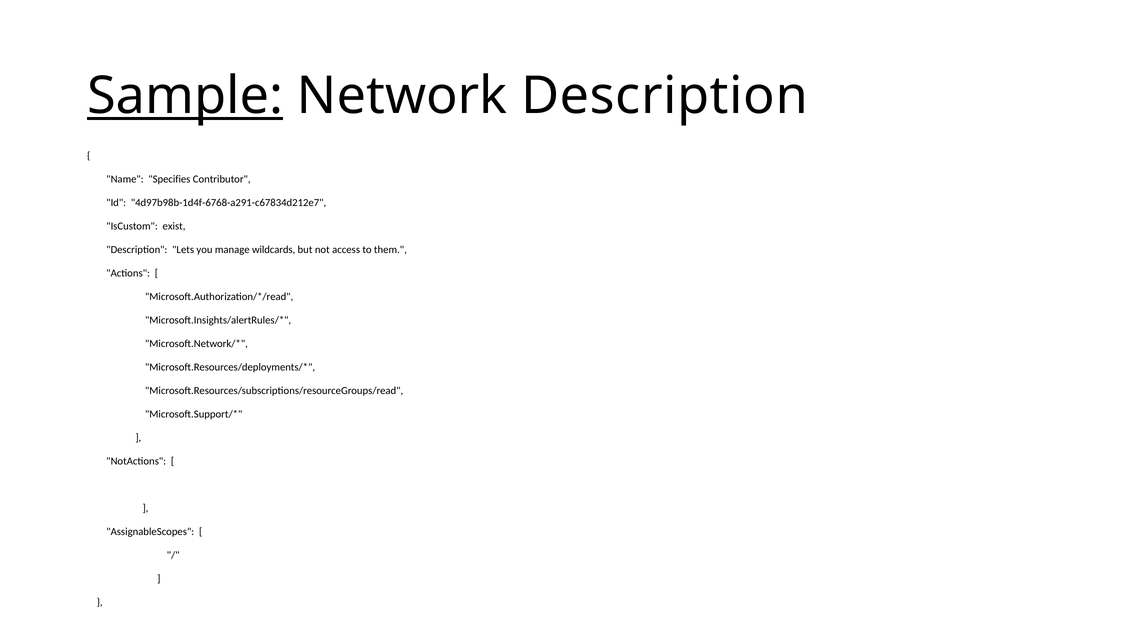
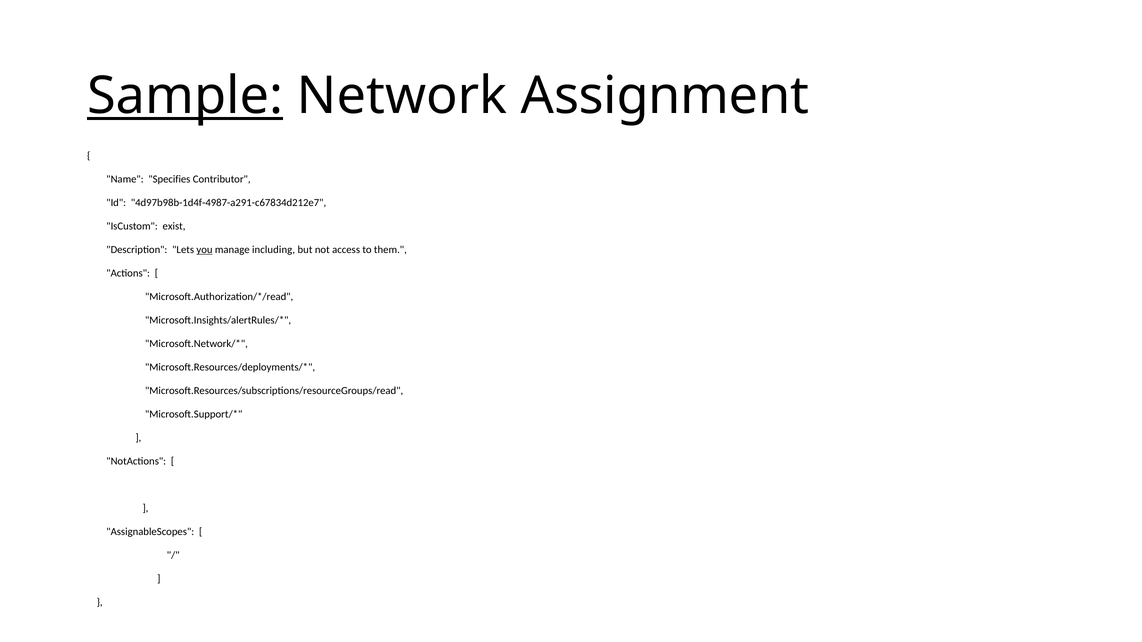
Network Description: Description -> Assignment (665, 96)
4d97b98b-1d4f-6768-a291-c67834d212e7: 4d97b98b-1d4f-6768-a291-c67834d212e7 -> 4d97b98b-1d4f-4987-a291-c67834d212e7 (229, 203)
you underline: none -> present (204, 250)
wildcards: wildcards -> including (274, 250)
